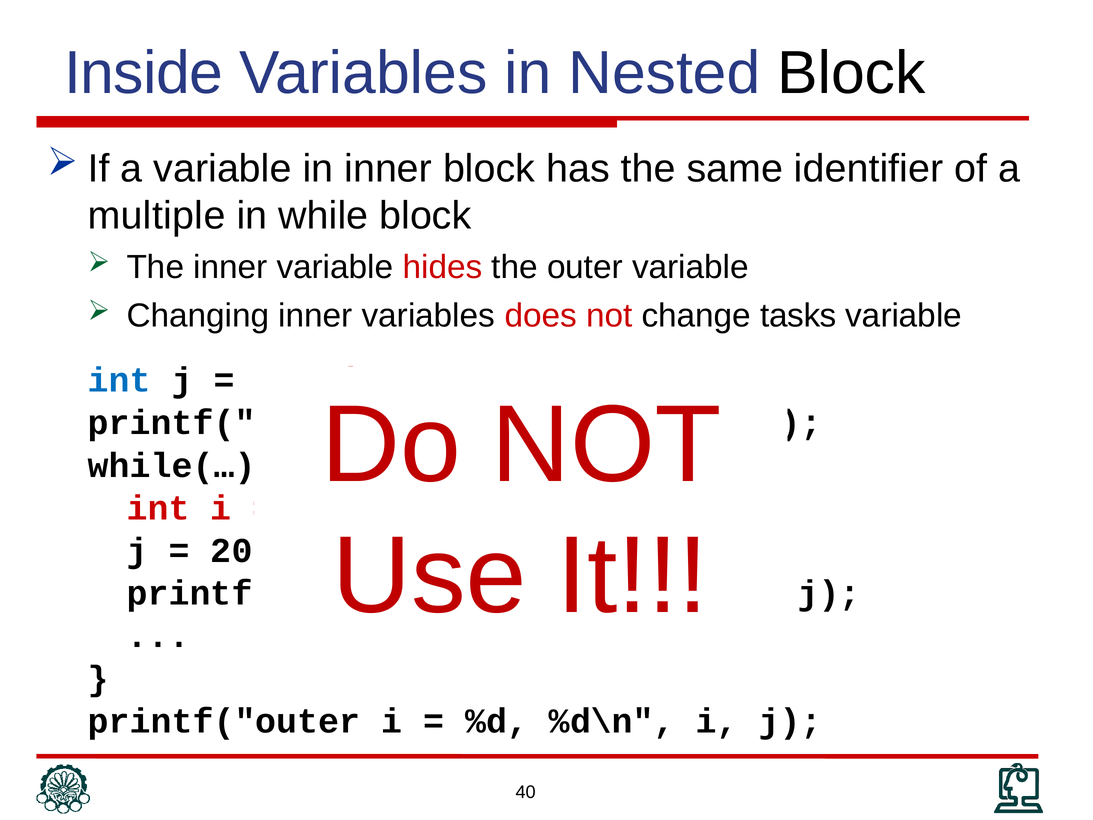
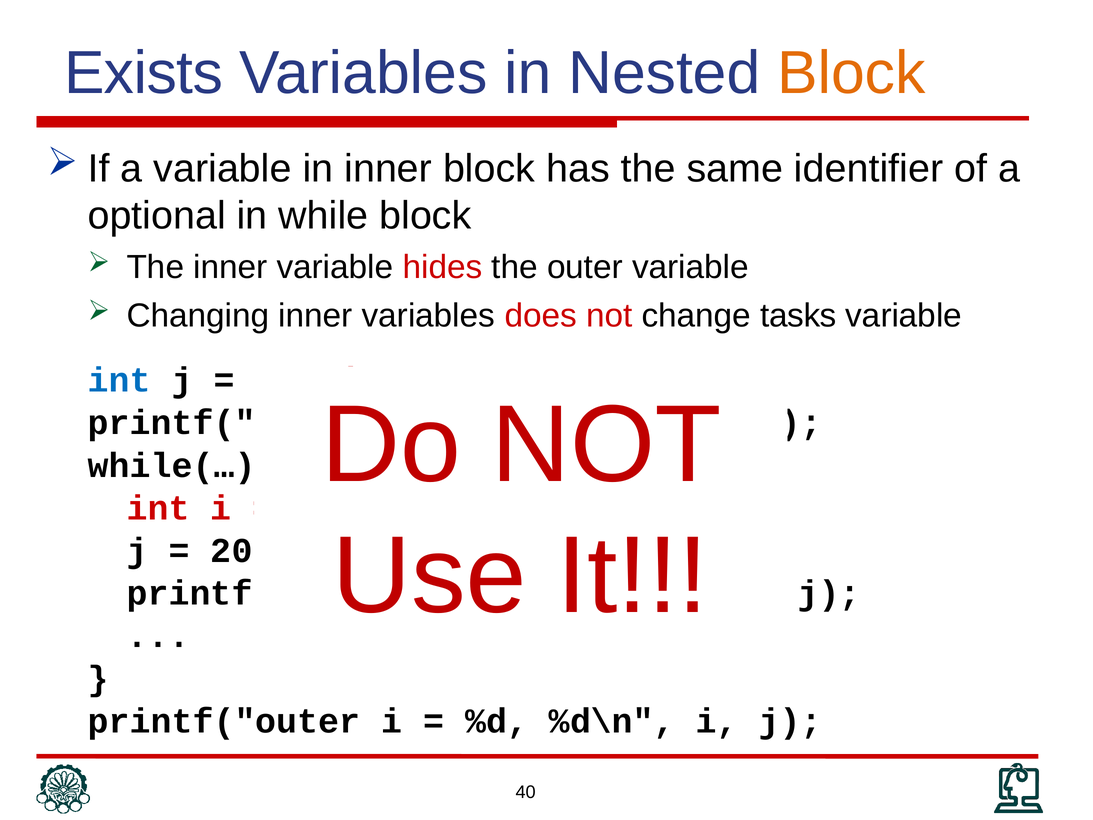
Inside: Inside -> Exists (144, 73)
Block colour: black -> orange (851, 73)
multiple: multiple -> optional (157, 216)
